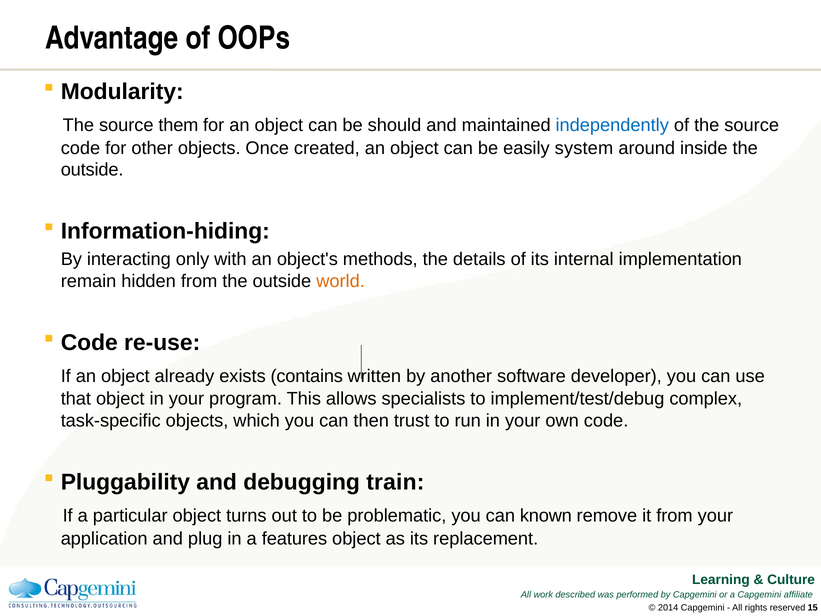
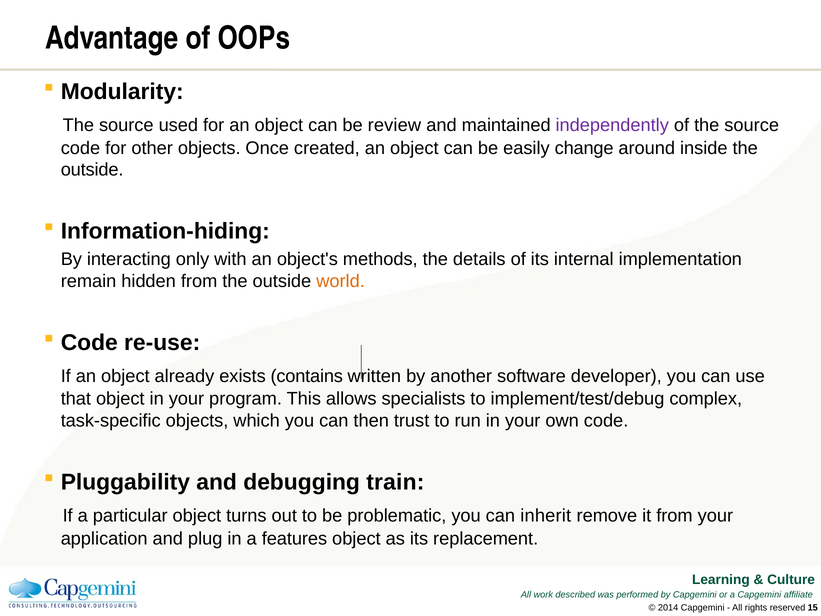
them: them -> used (178, 125)
should: should -> review (394, 125)
independently colour: blue -> purple (612, 125)
system: system -> change (584, 148)
known: known -> inherit (546, 516)
